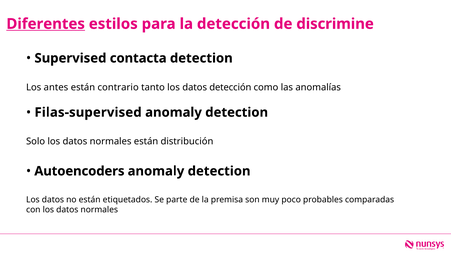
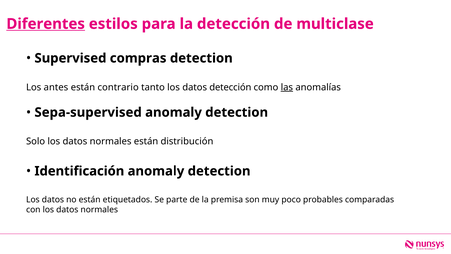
discrimine: discrimine -> multiclase (335, 24)
contacta: contacta -> compras (138, 58)
las underline: none -> present (287, 87)
Filas-supervised: Filas-supervised -> Sepa-supervised (88, 112)
Autoencoders: Autoencoders -> Identificación (79, 171)
